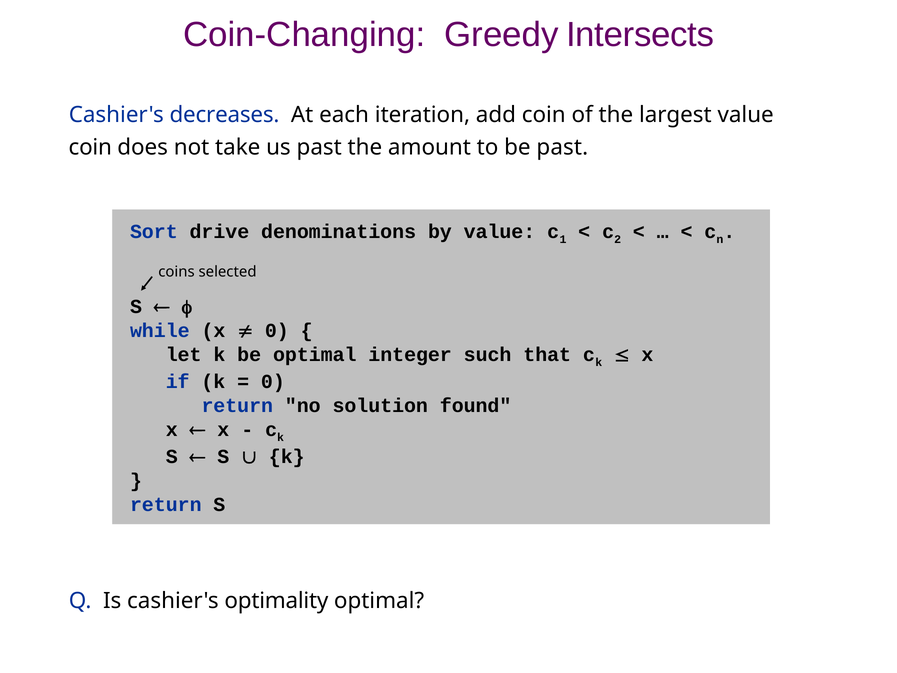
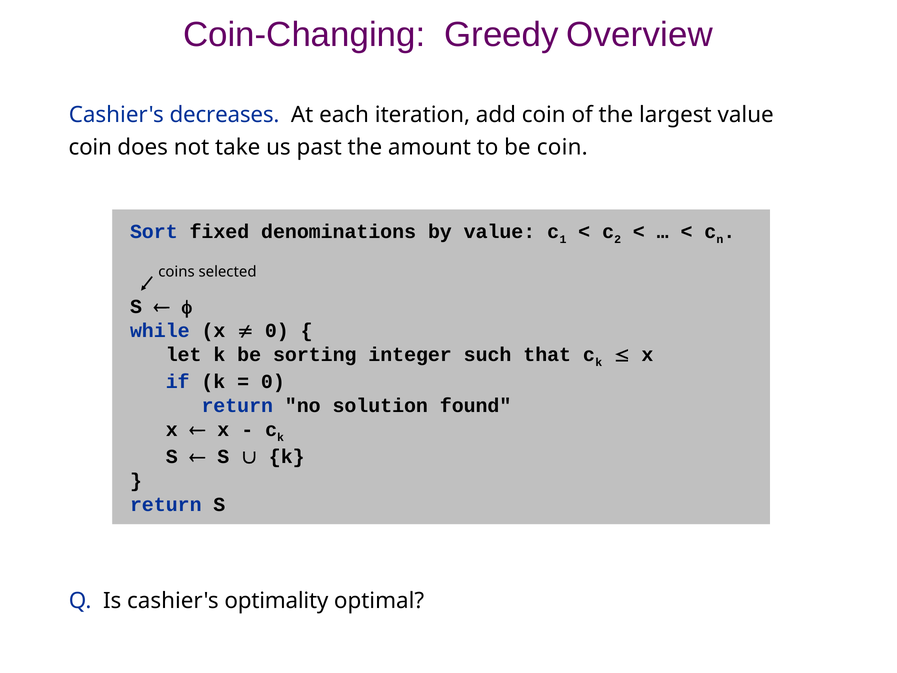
Intersects: Intersects -> Overview (640, 35)
be past: past -> coin (562, 147)
drive: drive -> fixed (219, 232)
be optimal: optimal -> sorting (315, 354)
